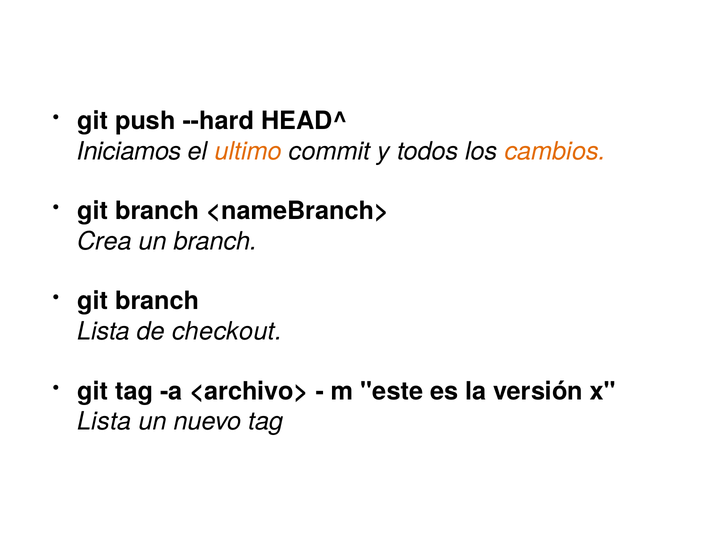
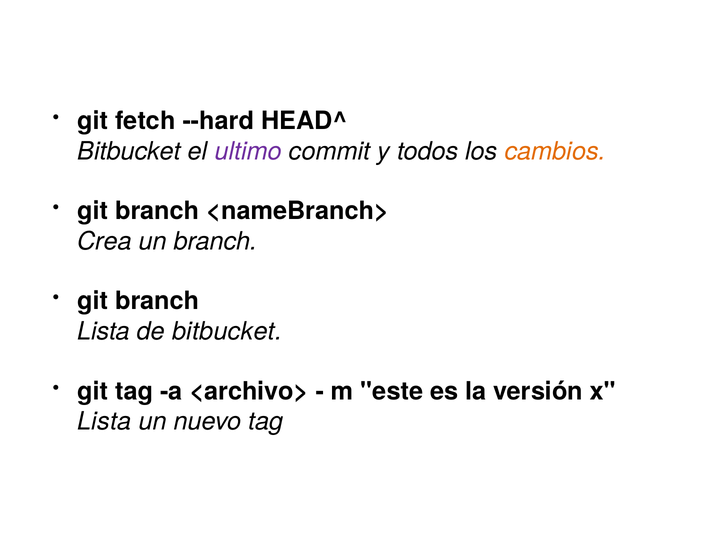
push: push -> fetch (145, 121)
Iniciamos: Iniciamos -> Bitbucket (129, 151)
ultimo colour: orange -> purple (248, 151)
de checkout: checkout -> bitbucket (227, 332)
